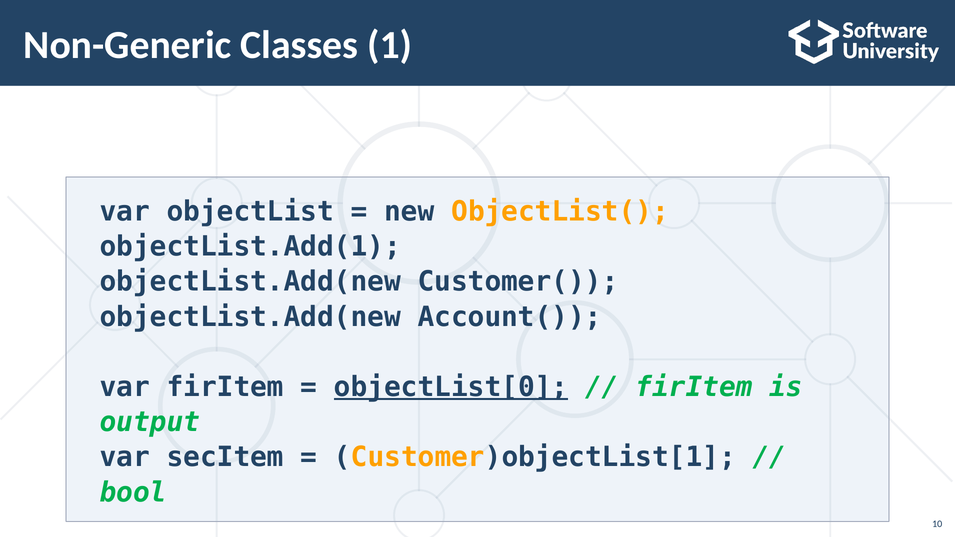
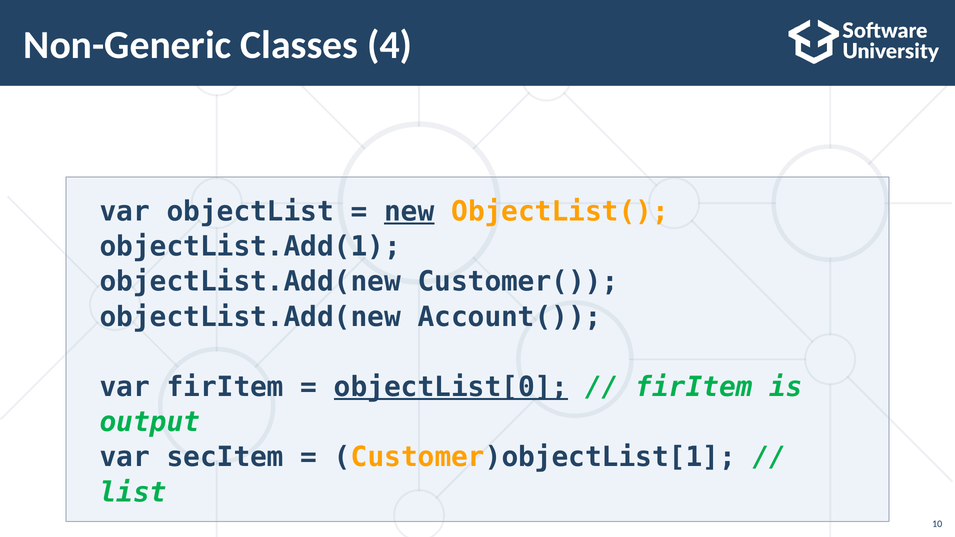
1: 1 -> 4 (390, 45)
new underline: none -> present (409, 212)
bool: bool -> list (133, 493)
